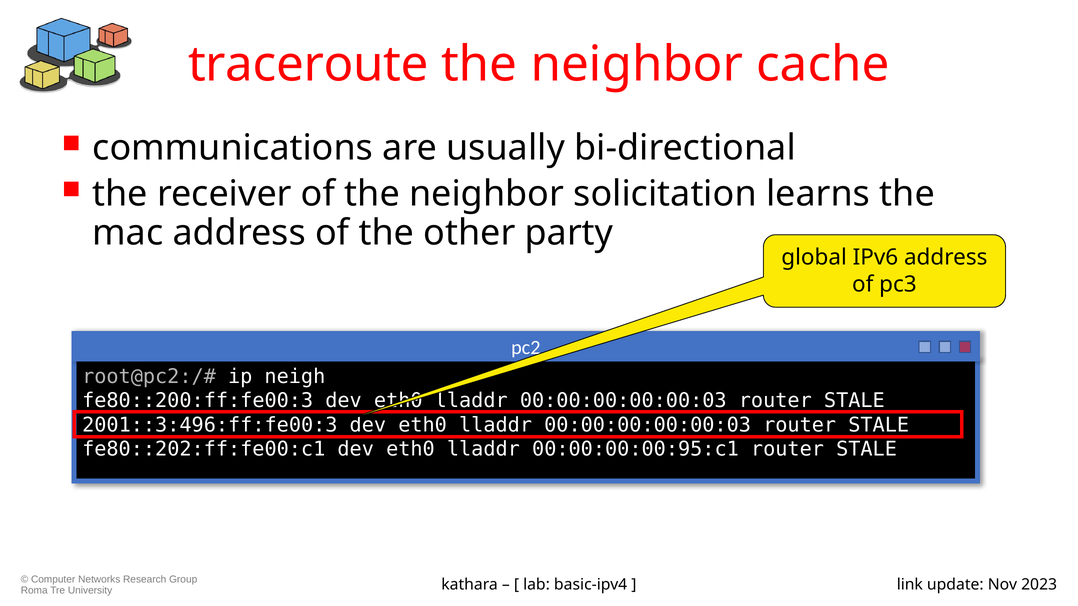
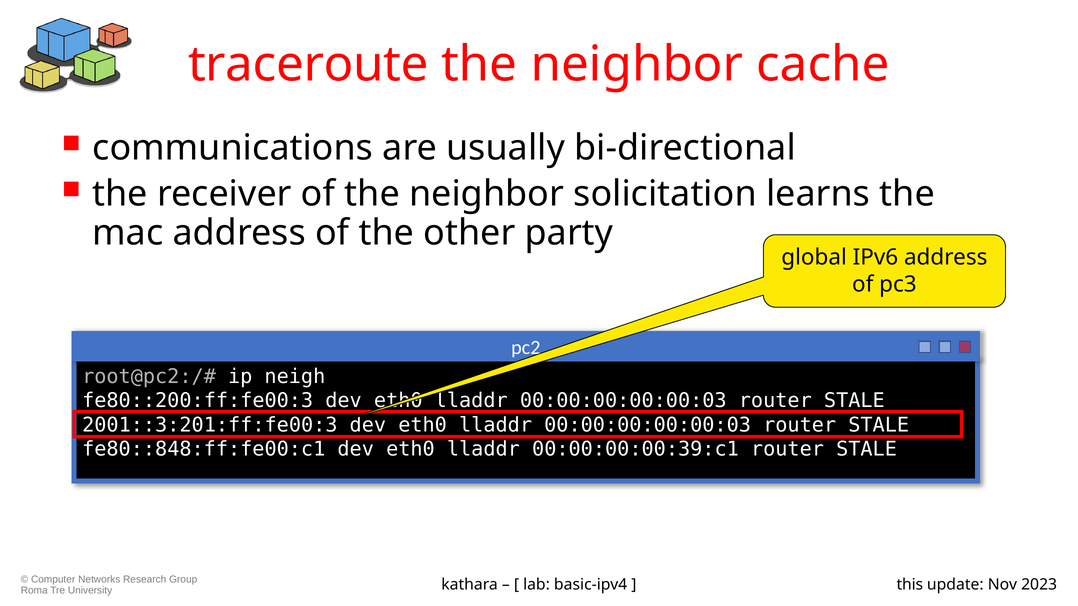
2001::3:496:ff:fe00:3: 2001::3:496:ff:fe00:3 -> 2001::3:201:ff:fe00:3 (210, 425)
fe80::202:ff:fe00:c1: fe80::202:ff:fe00:c1 -> fe80::848:ff:fe00:c1 (204, 450)
00:00:00:00:95:c1: 00:00:00:00:95:c1 -> 00:00:00:00:39:c1 (635, 450)
link: link -> this (910, 585)
